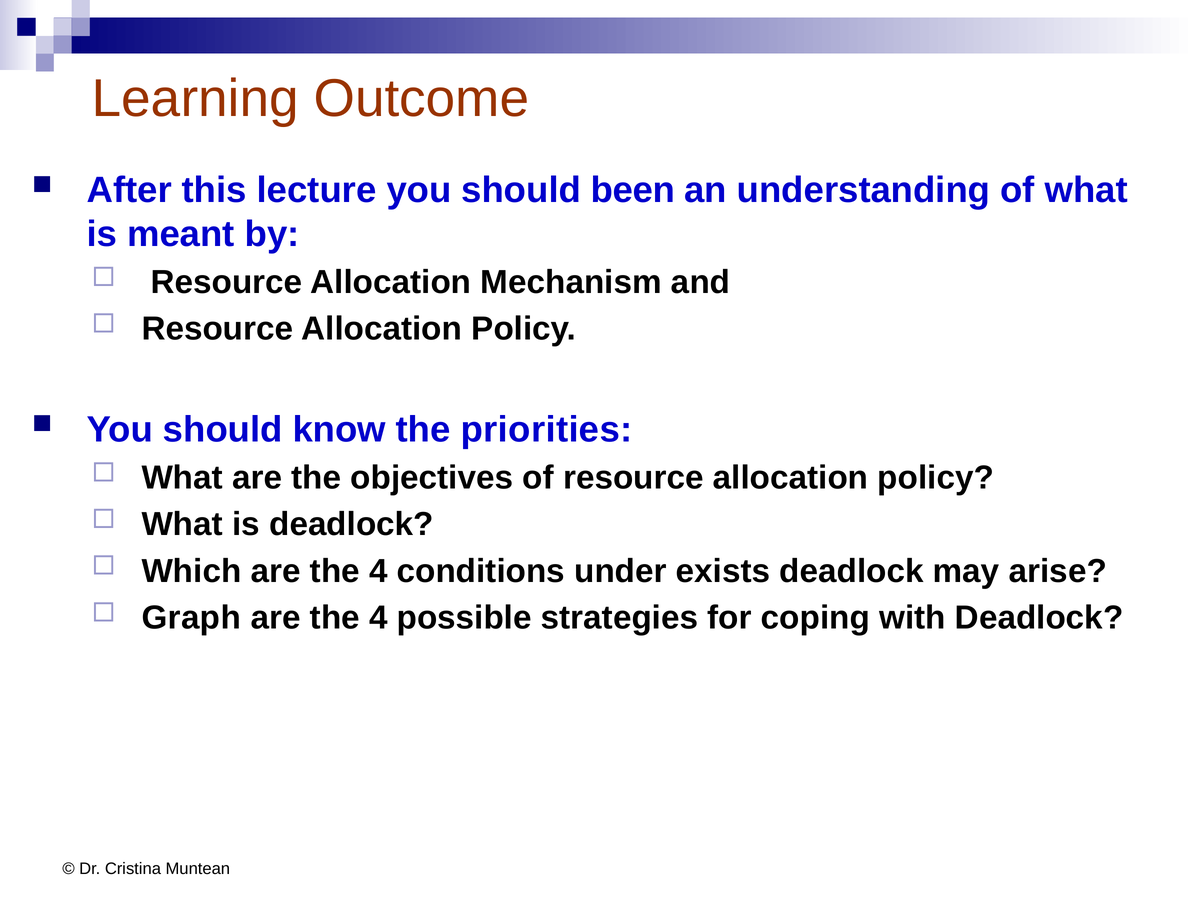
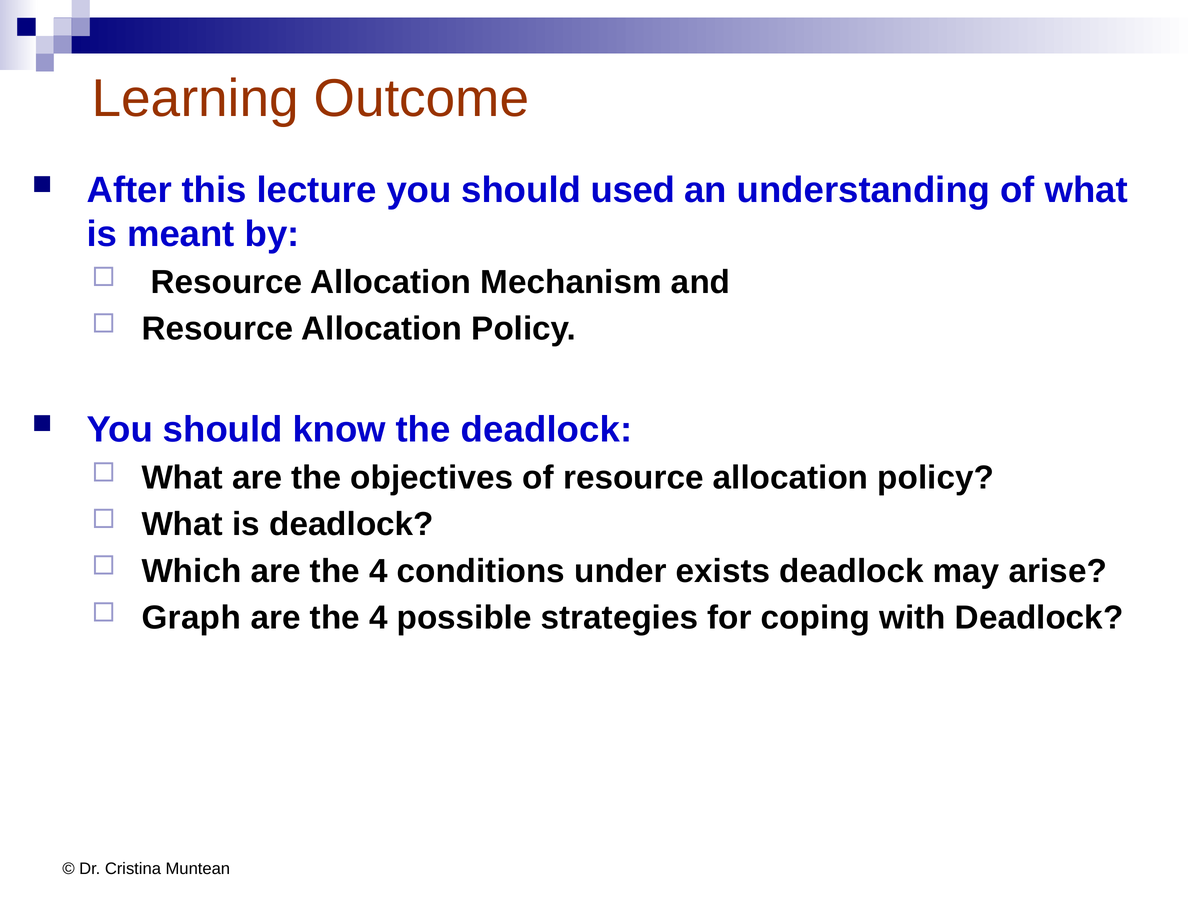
been: been -> used (633, 190)
the priorities: priorities -> deadlock (547, 429)
